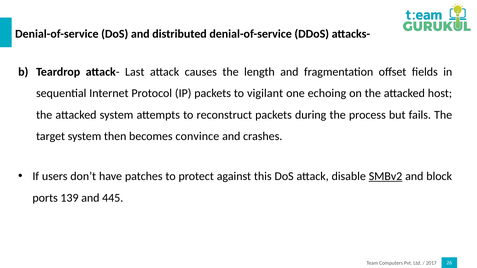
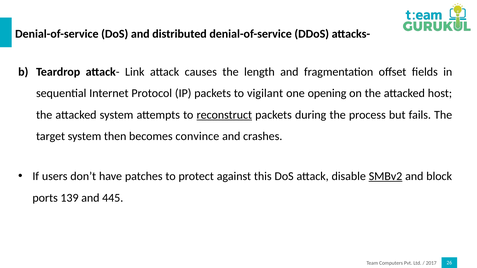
Last: Last -> Link (135, 72)
echoing: echoing -> opening (327, 93)
reconstruct underline: none -> present (224, 115)
